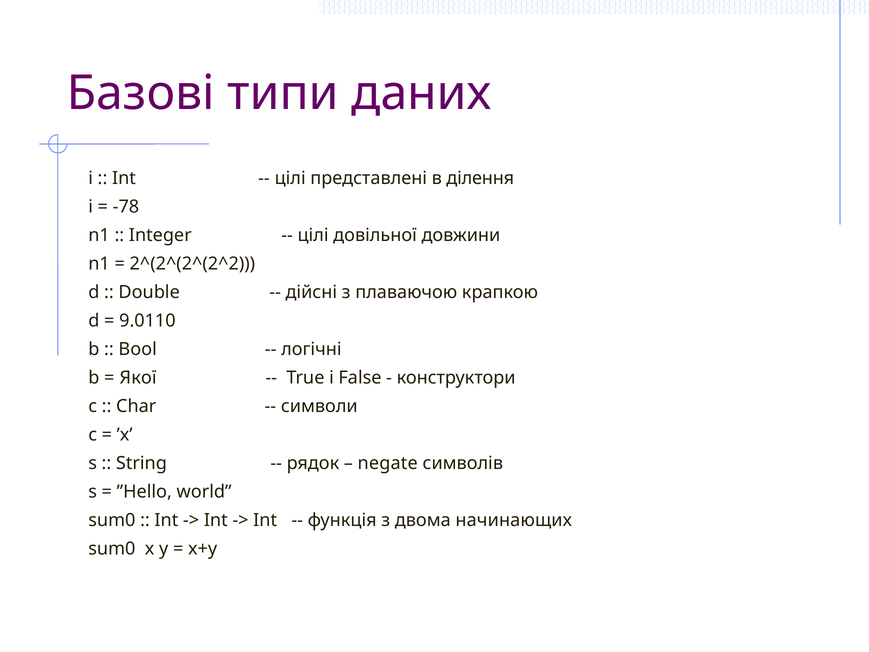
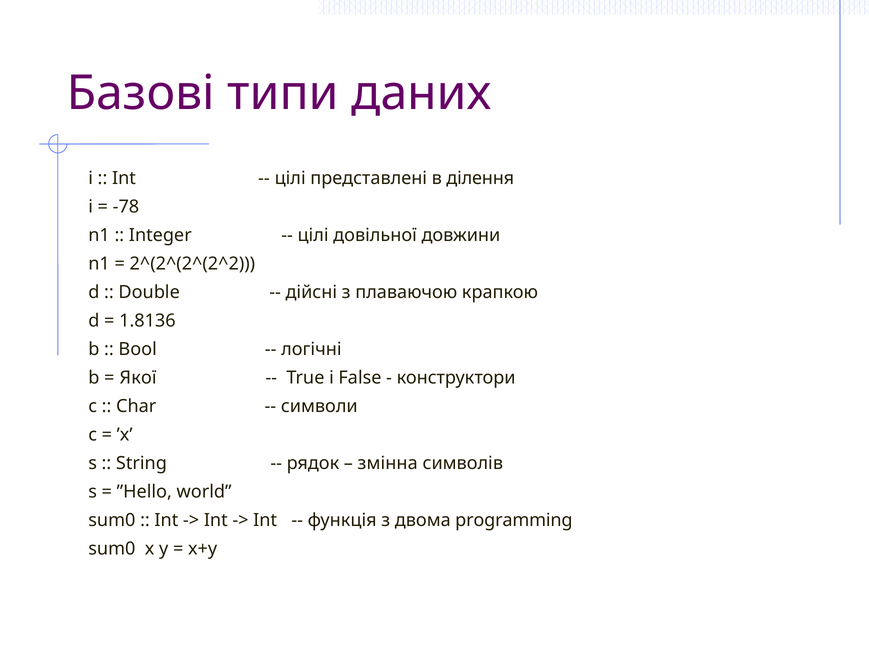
9.0110: 9.0110 -> 1.8136 (147, 321)
negate: negate -> змінна (388, 463)
начинающих: начинающих -> programming (514, 520)
